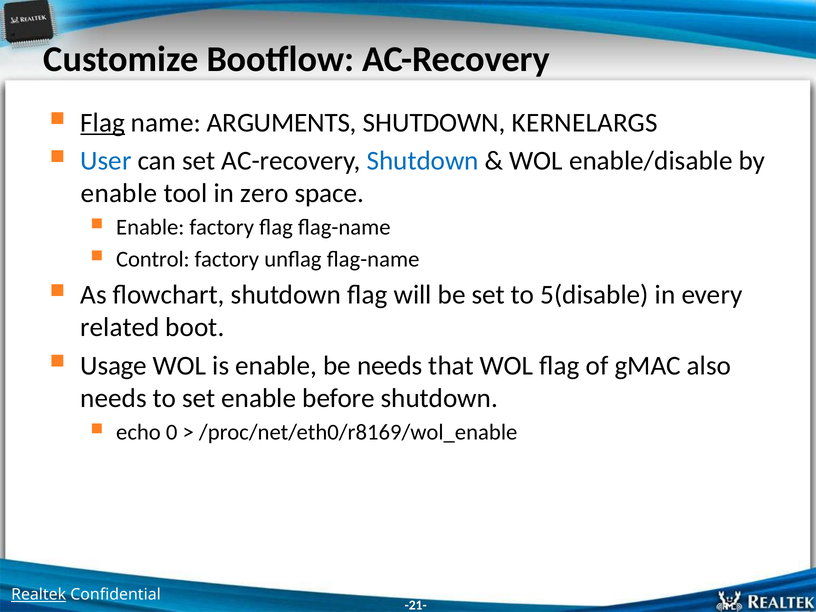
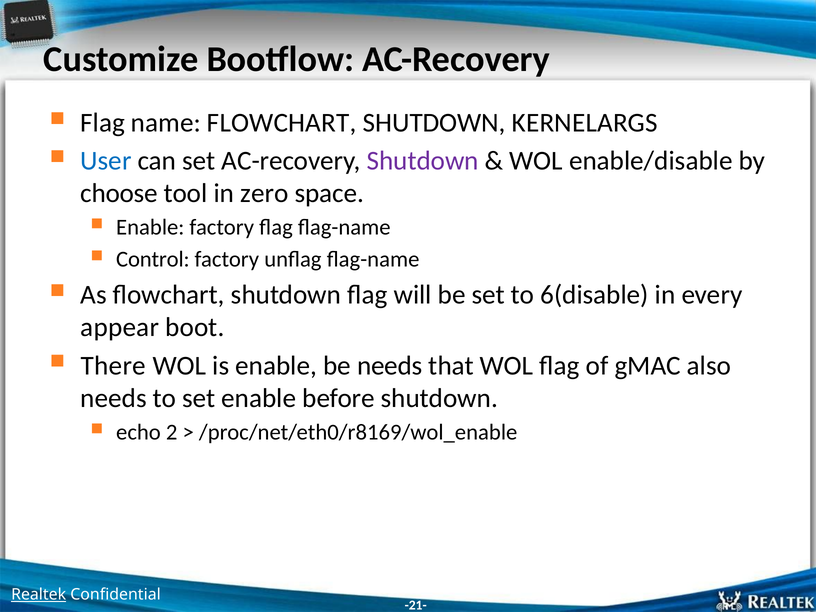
Flag underline: present -> none (103, 123)
name ARGUMENTS: ARGUMENTS -> FLOWCHART (282, 123)
Shutdown colour: blue -> purple (423, 161)
enable: enable -> choose (119, 193)
5(disable: 5(disable -> 6(disable (595, 295)
related: related -> appear (120, 328)
Usage: Usage -> There (113, 366)
0: 0 -> 2 (172, 432)
